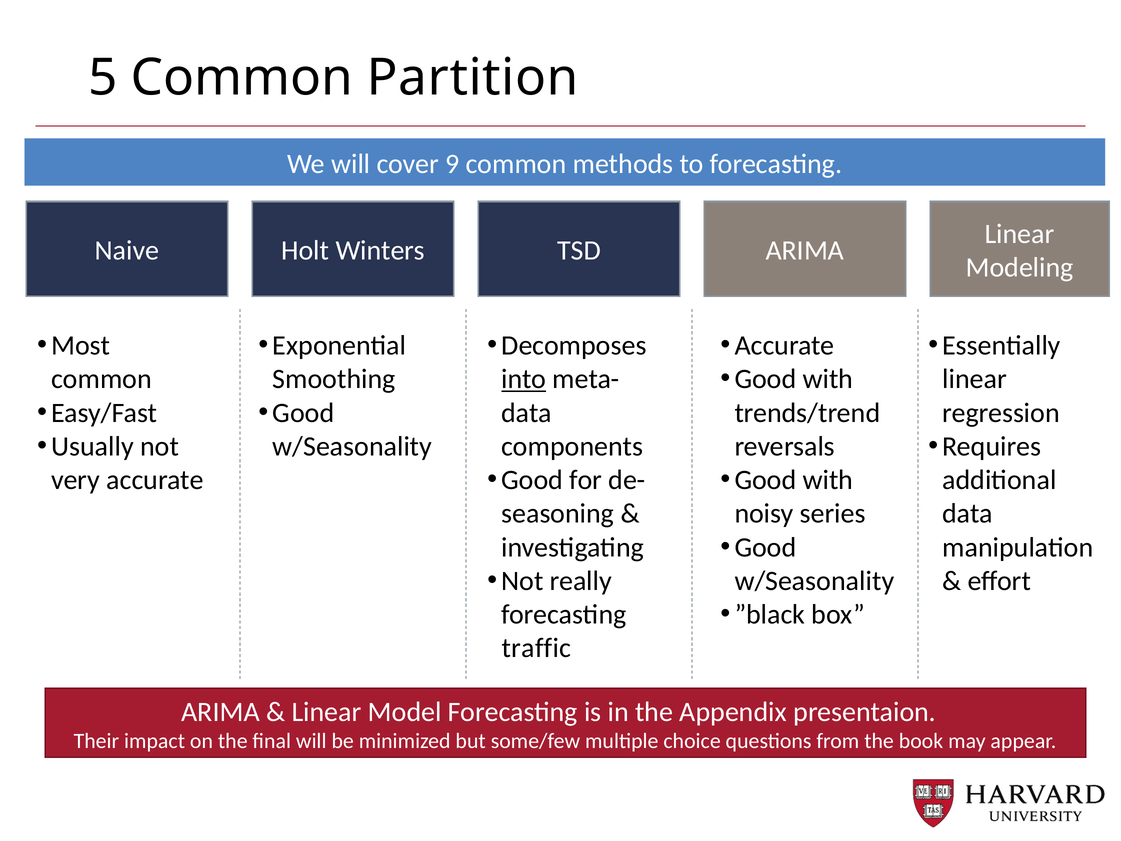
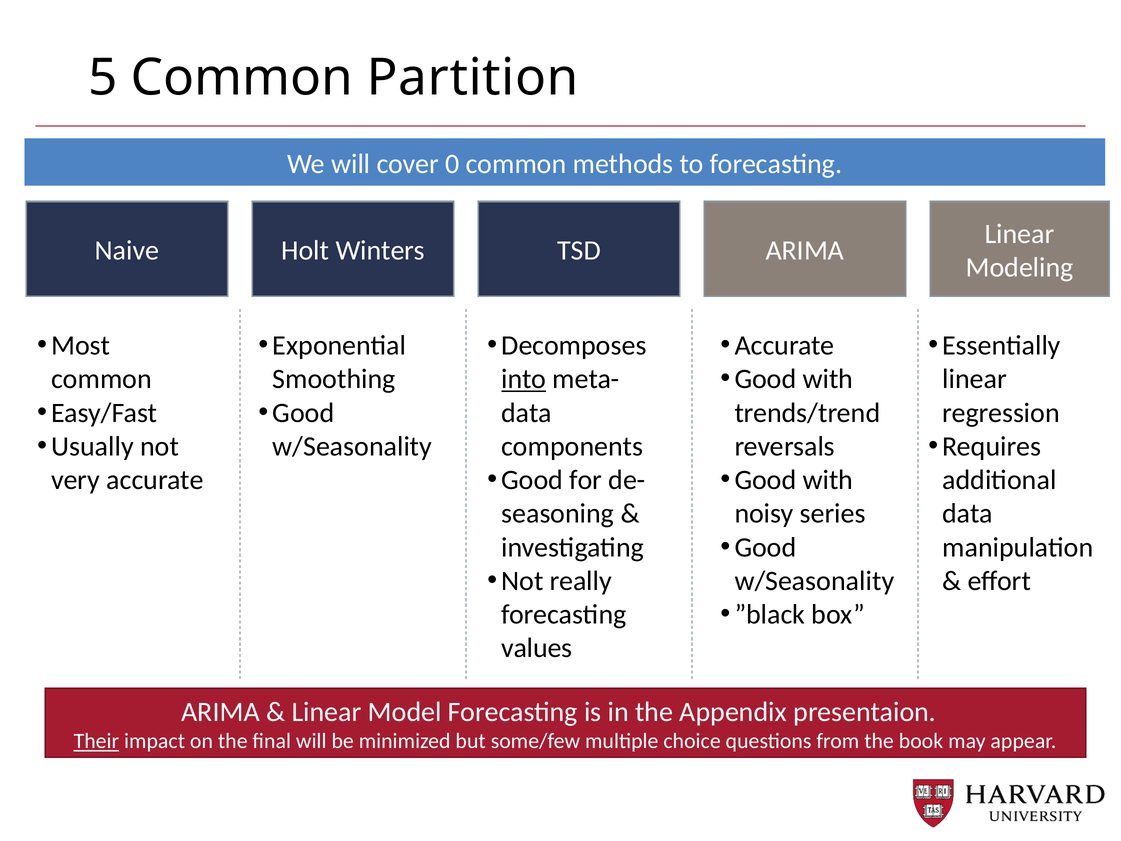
9: 9 -> 0 (452, 164)
traffic: traffic -> values (537, 648)
Their underline: none -> present (96, 741)
